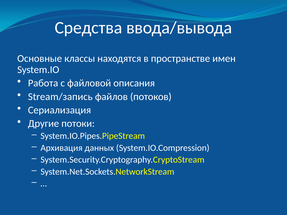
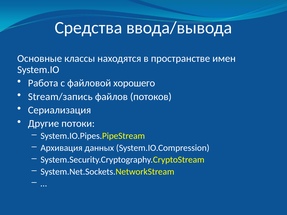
описания: описания -> хорошего (134, 83)
